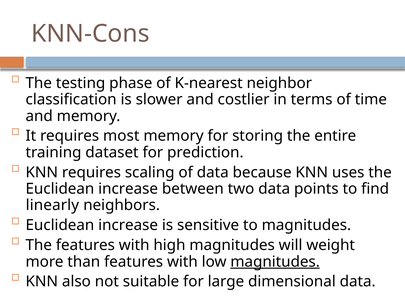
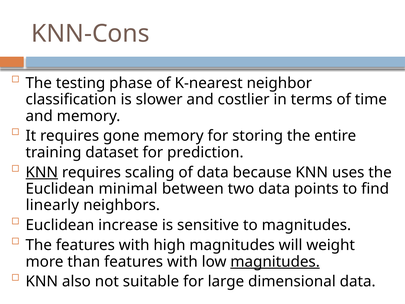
most: most -> gone (121, 136)
KNN underline: none -> present (42, 172)
increase: increase -> minimal (128, 189)
